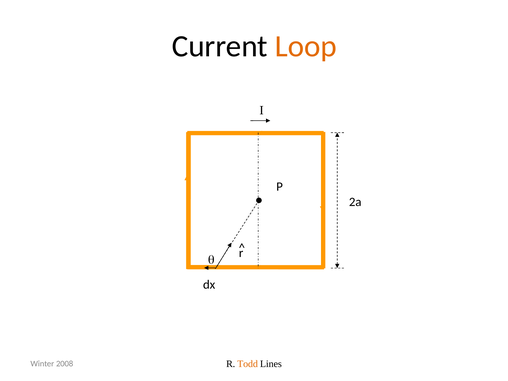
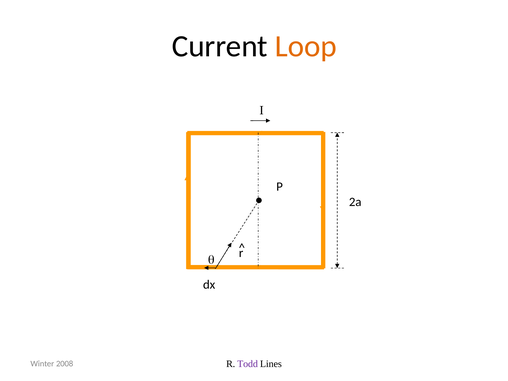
Todd colour: orange -> purple (248, 364)
